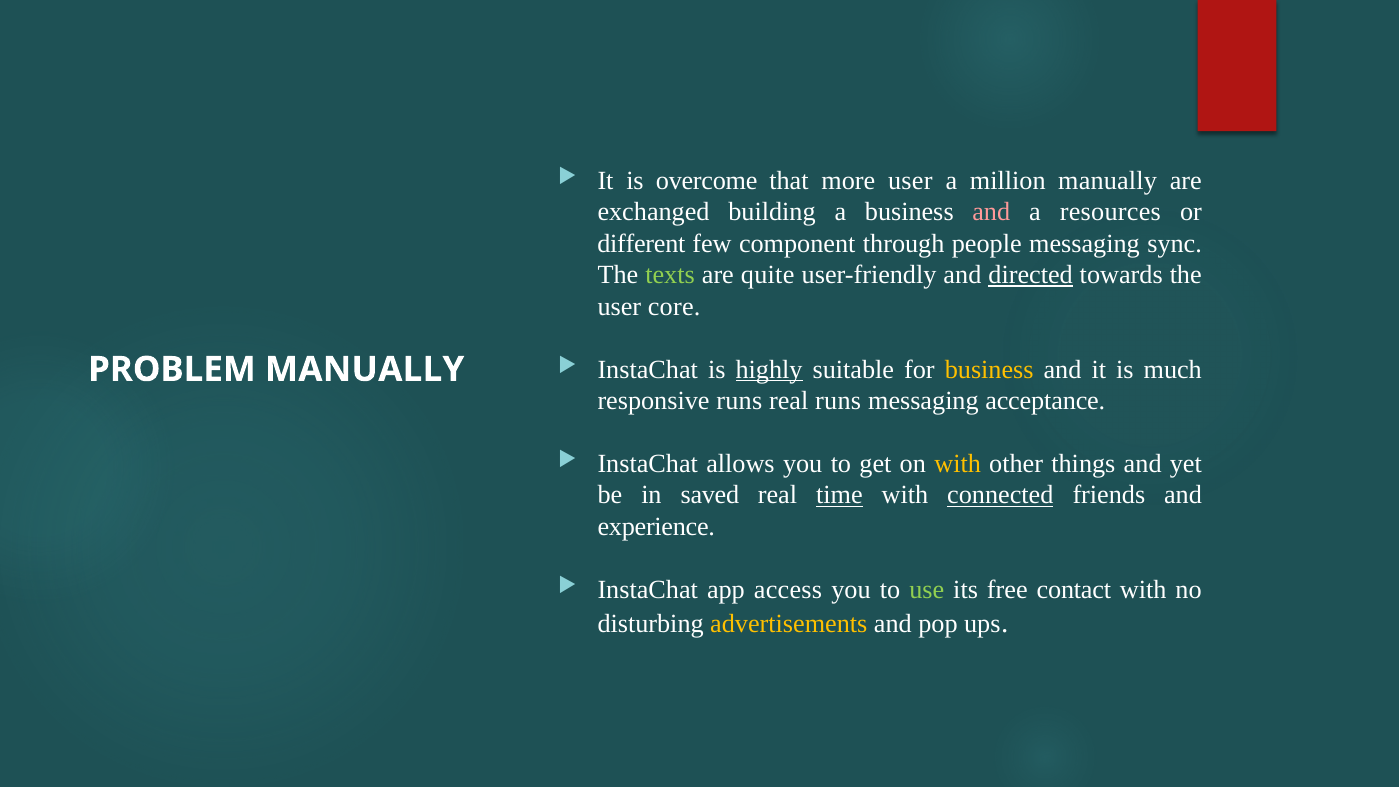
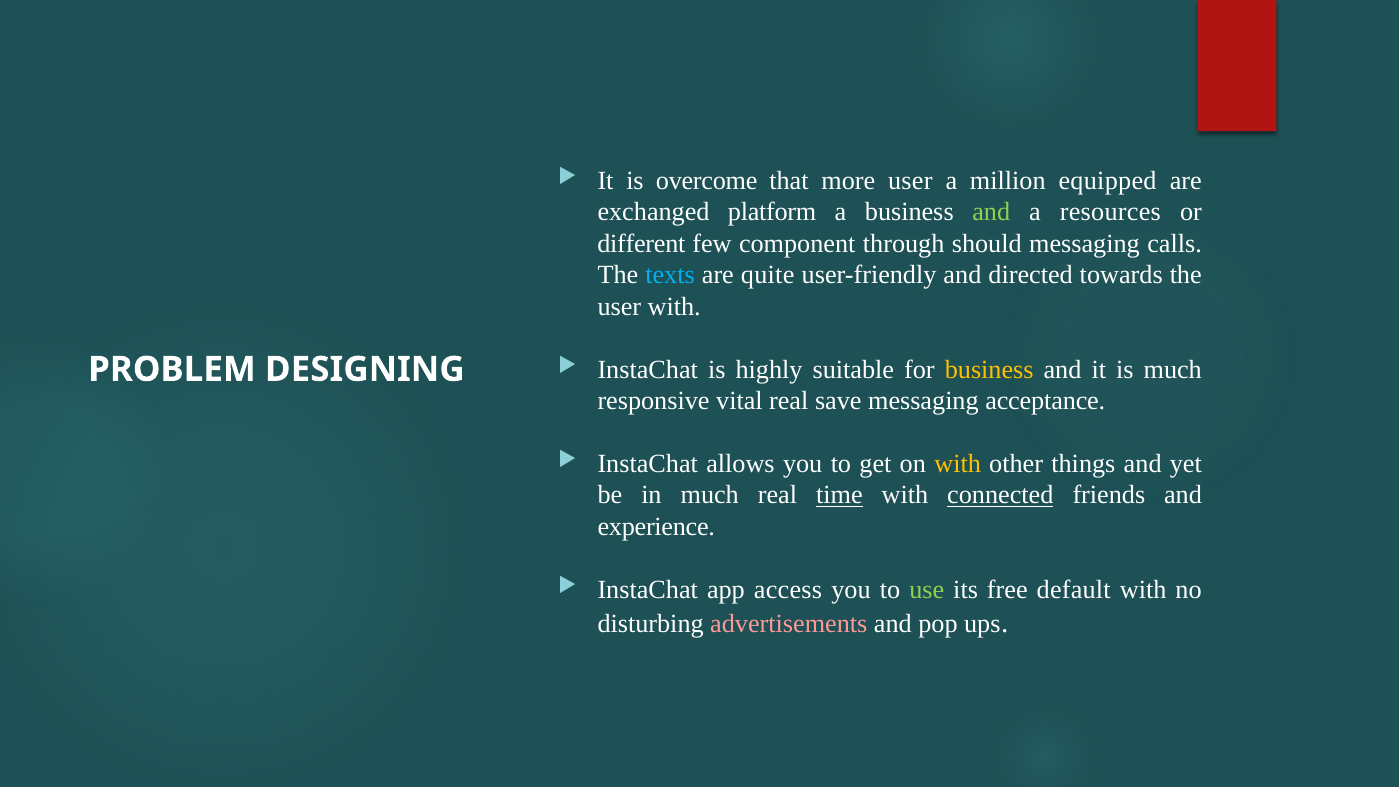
million manually: manually -> equipped (1108, 180)
building: building -> platform (772, 212)
and colour: pink -> light green (991, 212)
people: people -> should (987, 243)
sync: sync -> calls (1175, 243)
texts colour: light green -> light blue (670, 275)
directed underline: present -> none (1031, 275)
user core: core -> with (674, 306)
highly underline: present -> none (769, 369)
PROBLEM MANUALLY: MANUALLY -> DESIGNING (365, 369)
responsive runs: runs -> vital (739, 401)
real runs: runs -> save (838, 401)
in saved: saved -> much (710, 495)
contact: contact -> default (1074, 590)
advertisements colour: yellow -> pink (789, 624)
